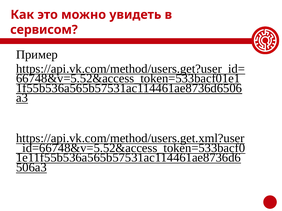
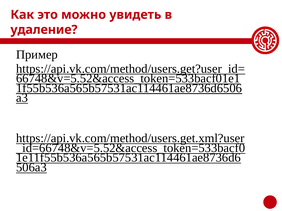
сервисом: сервисом -> удаление (44, 30)
